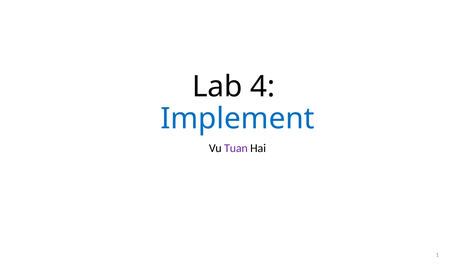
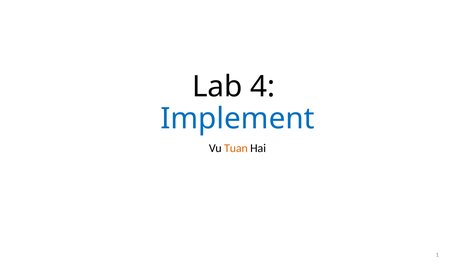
Tuan colour: purple -> orange (236, 148)
